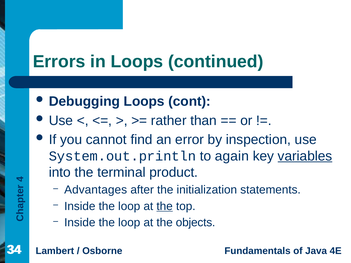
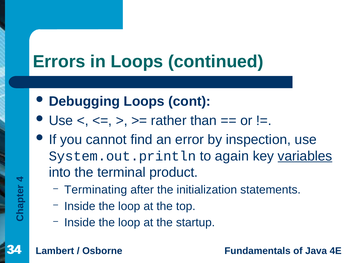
Advantages: Advantages -> Terminating (96, 190)
the underline: present -> none (165, 206)
objects: objects -> startup (195, 223)
